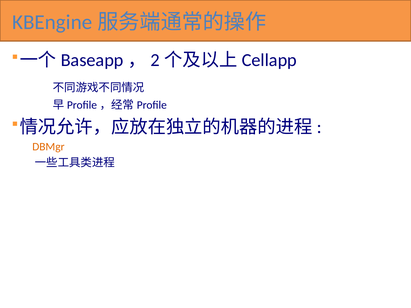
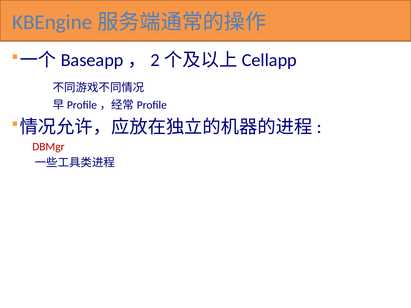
DBMgr colour: orange -> red (48, 147)
